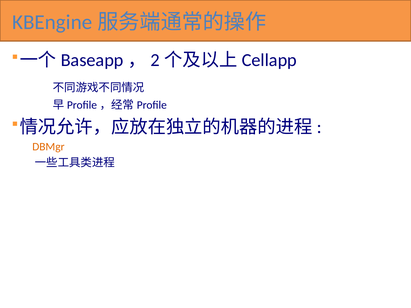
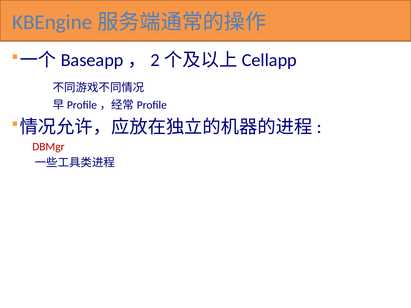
DBMgr colour: orange -> red (48, 147)
